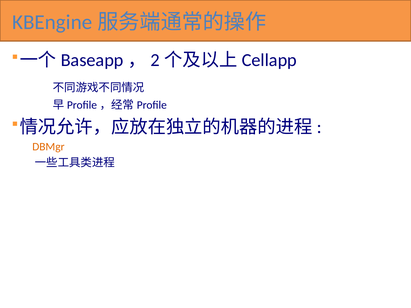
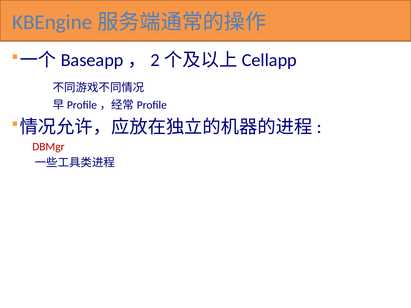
DBMgr colour: orange -> red (48, 147)
